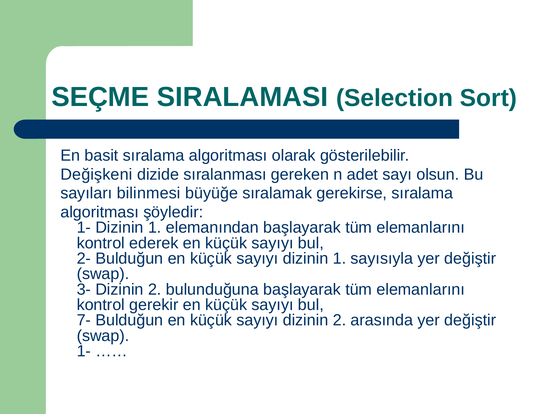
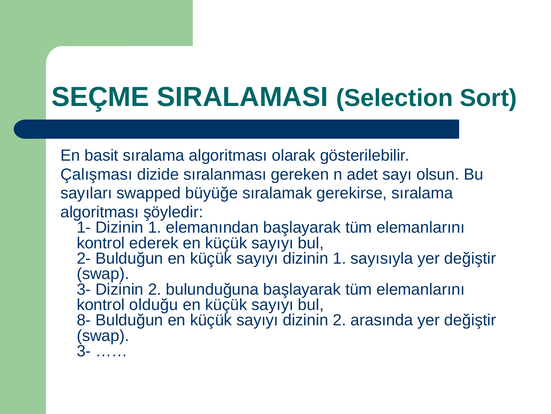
Değişkeni: Değişkeni -> Çalışması (96, 174)
bilinmesi: bilinmesi -> swapped (149, 193)
gerekir: gerekir -> olduğu (154, 304)
7-: 7- -> 8- (84, 320)
1-: 1- -> 3- (84, 351)
